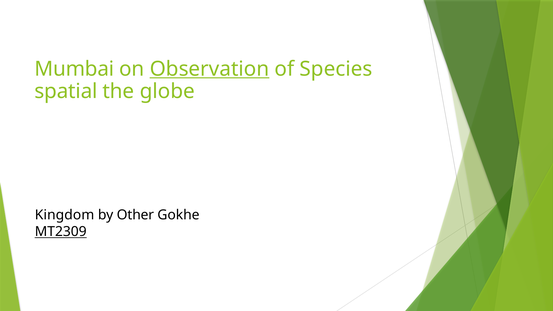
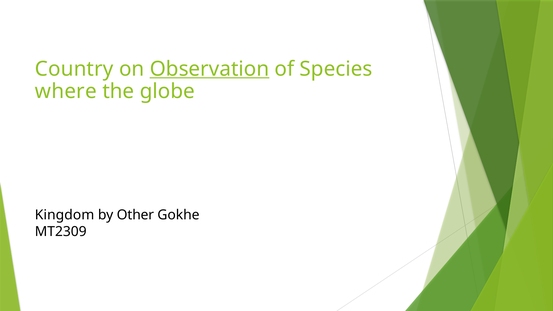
Mumbai: Mumbai -> Country (74, 69)
spatial: spatial -> where (66, 91)
MT2309 underline: present -> none (61, 232)
